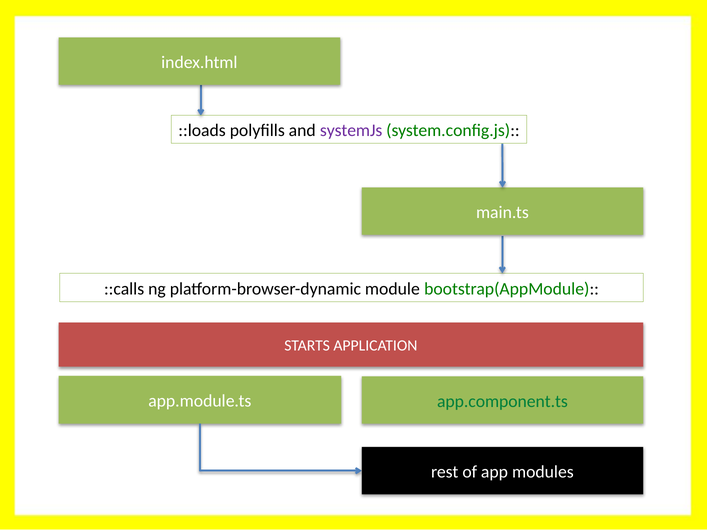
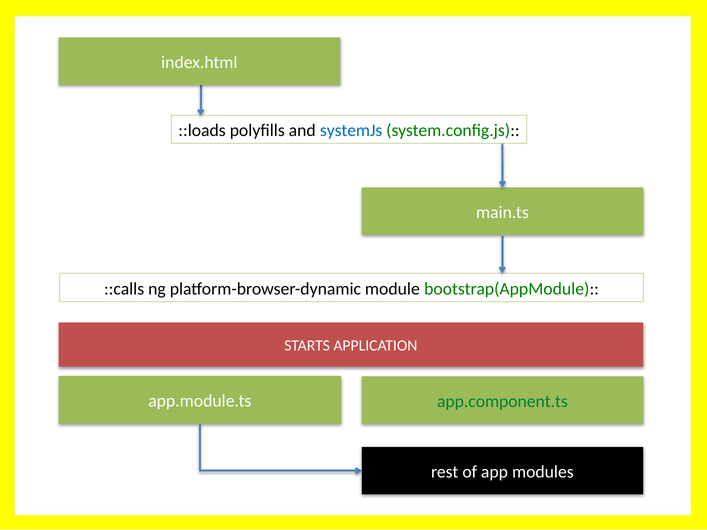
systemJs colour: purple -> blue (351, 130)
